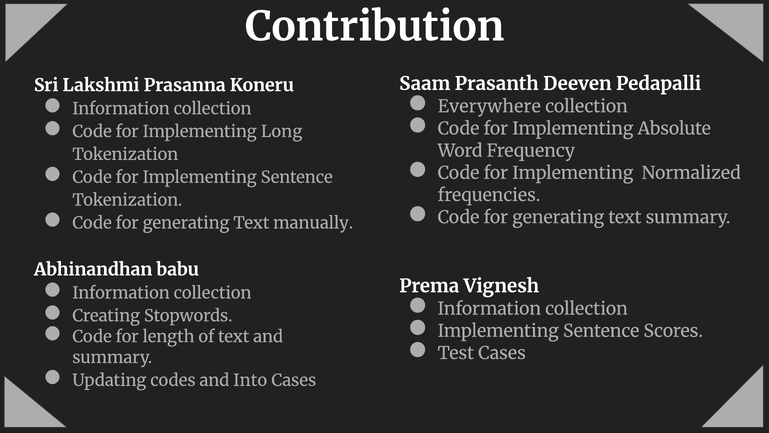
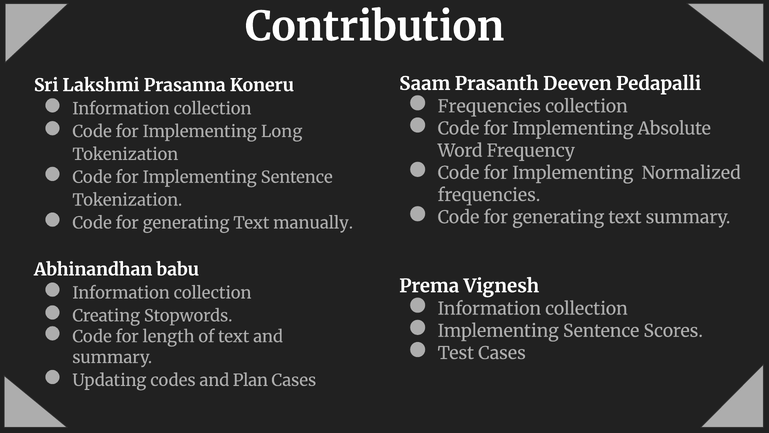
Everywhere: Everywhere -> Frequencies (489, 106)
Into: Into -> Plan (250, 380)
